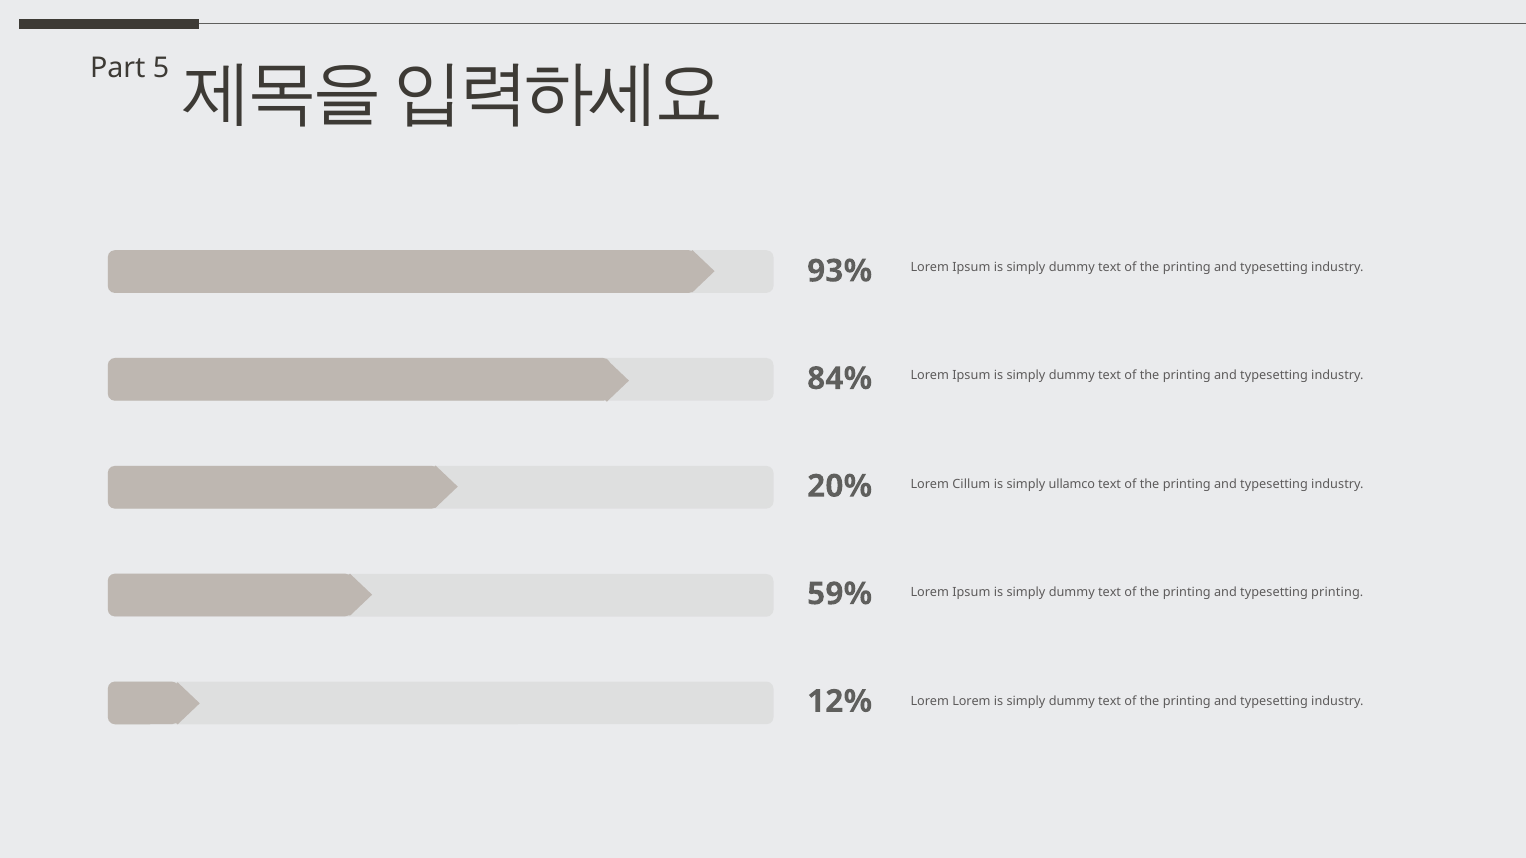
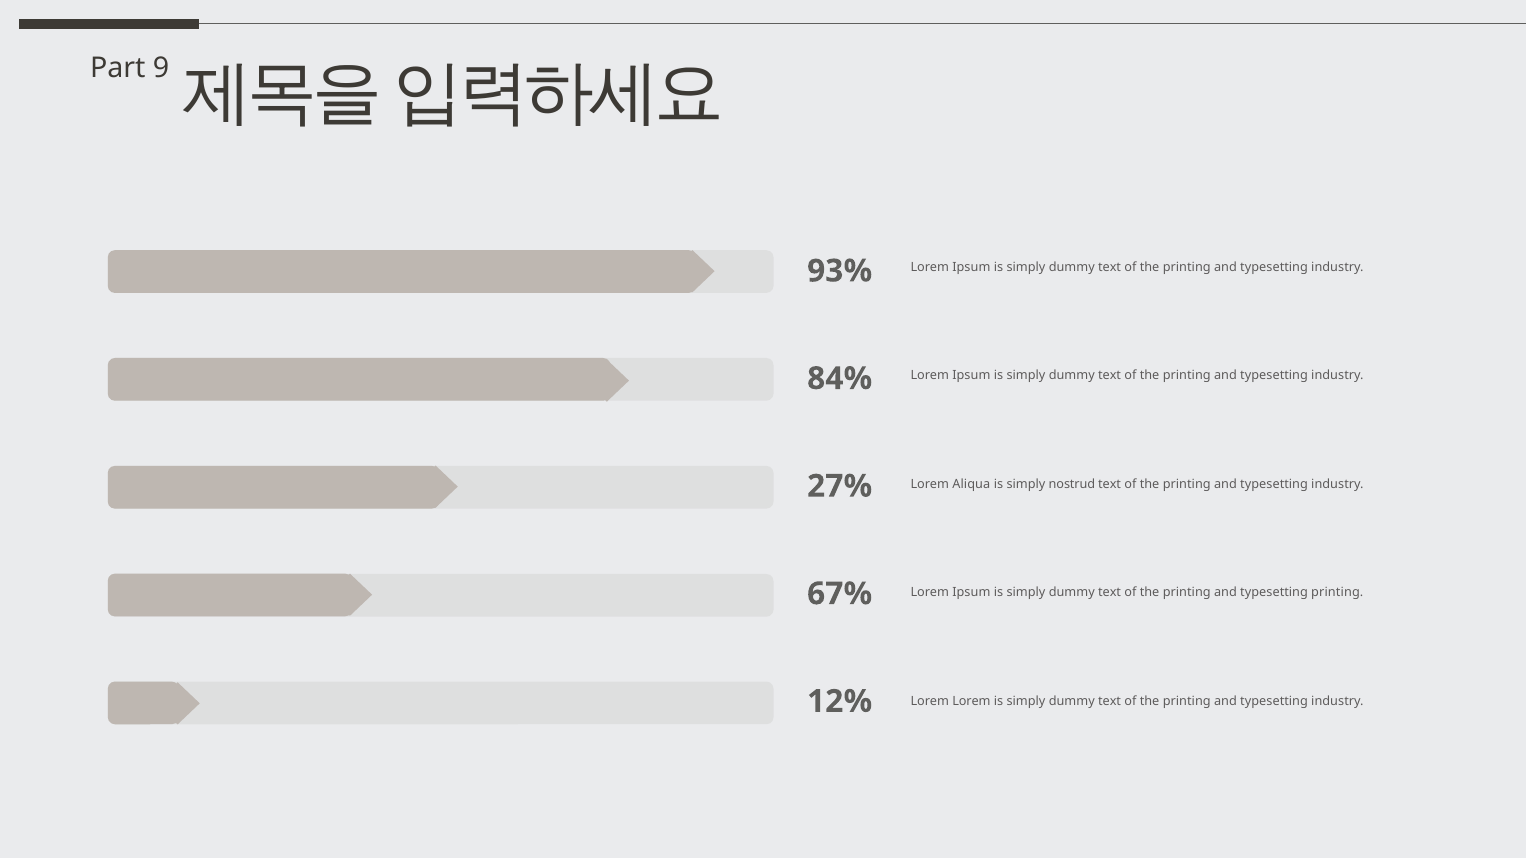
5: 5 -> 9 (161, 68)
20%: 20% -> 27% (840, 486)
Cillum: Cillum -> Aliqua (971, 484)
ullamco: ullamco -> nostrud (1072, 484)
59%: 59% -> 67% (840, 594)
